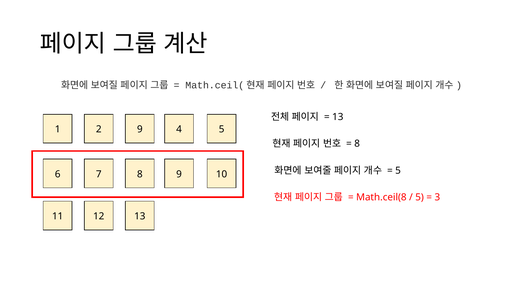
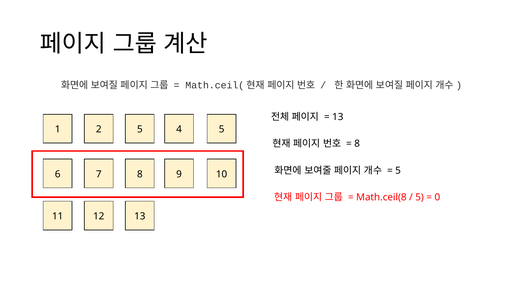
2 9: 9 -> 5 (140, 129)
3: 3 -> 0 (437, 197)
